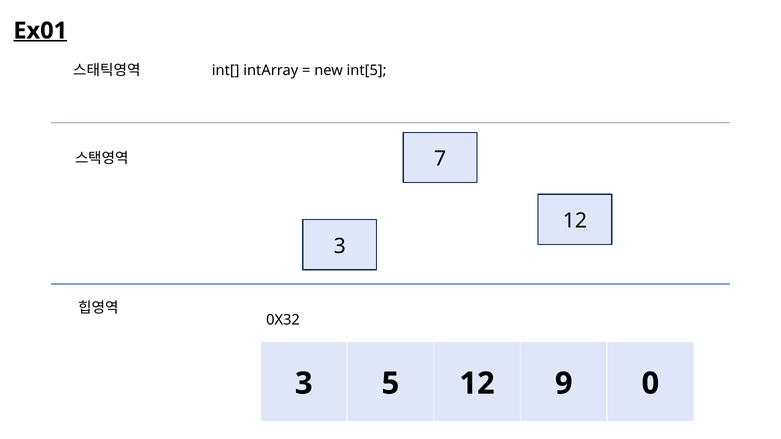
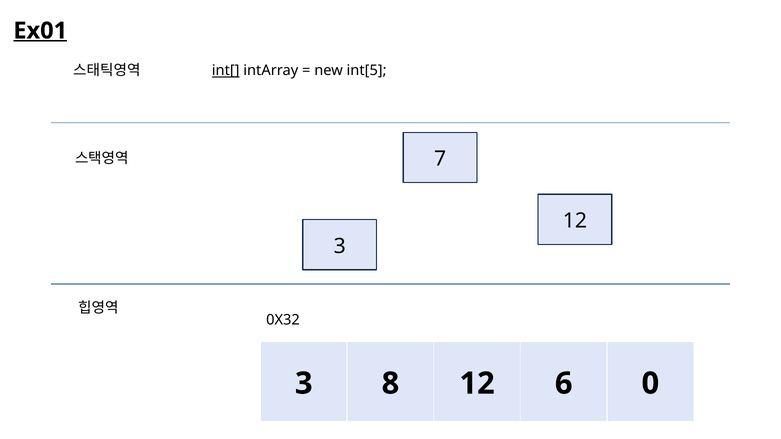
int[ underline: none -> present (226, 71)
5: 5 -> 8 (390, 384)
9: 9 -> 6 (564, 384)
